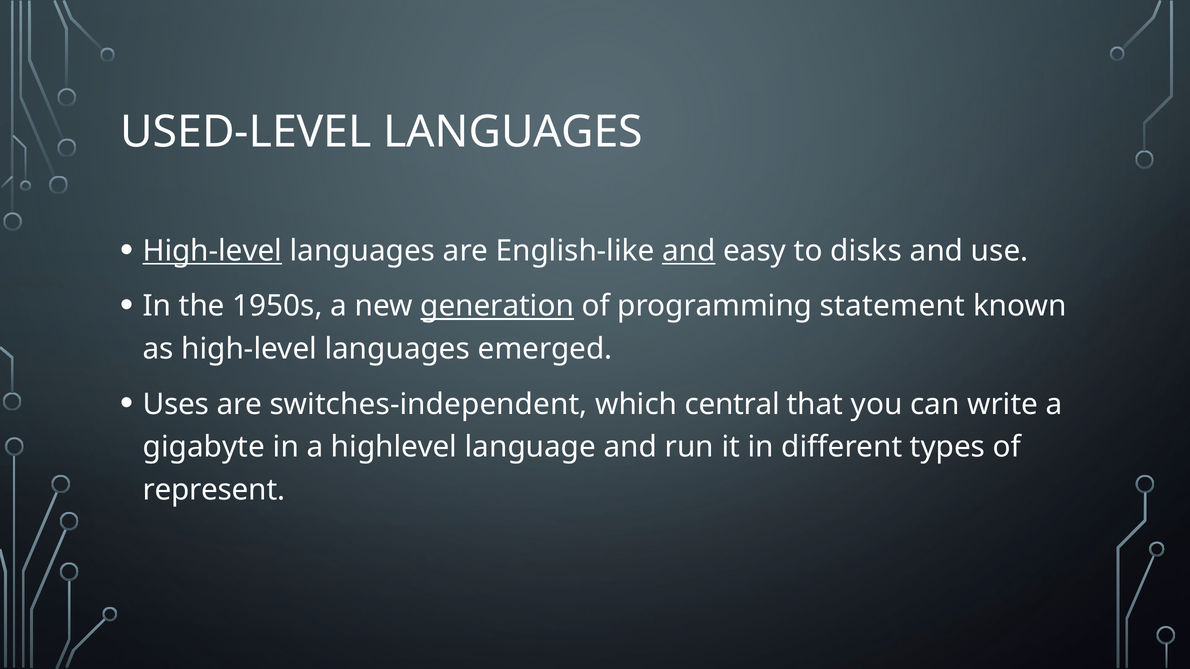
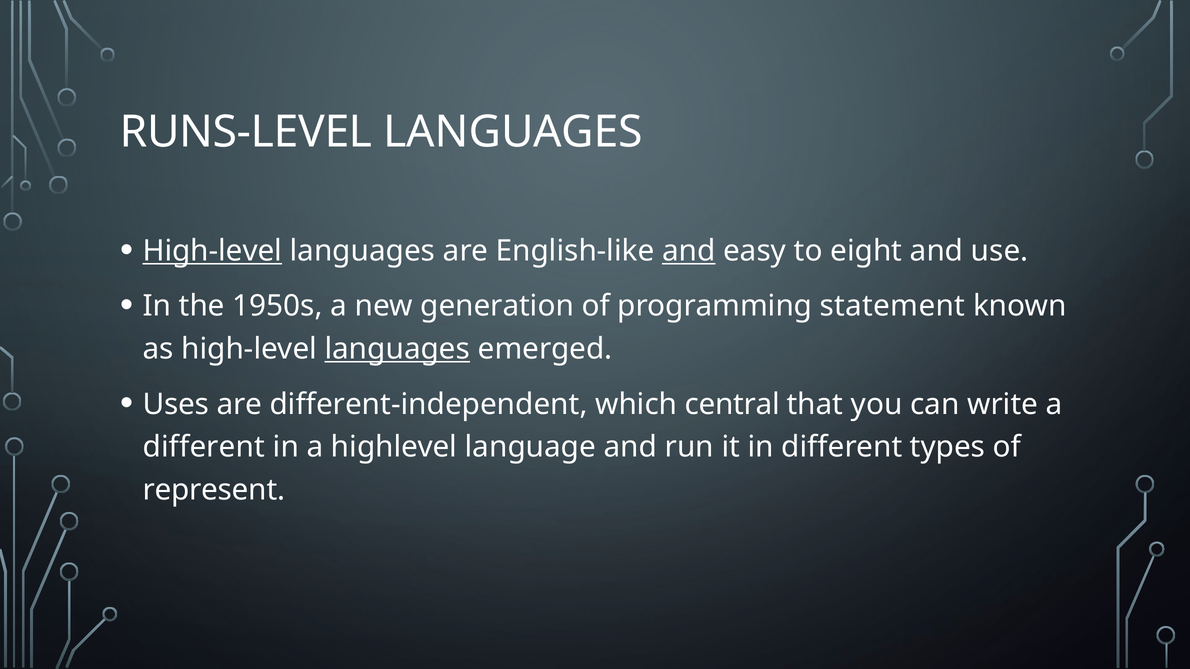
USED-LEVEL: USED-LEVEL -> RUNS-LEVEL (246, 132)
disks: disks -> eight (866, 251)
generation underline: present -> none (497, 306)
languages underline: none -> present (397, 349)
switches-independent: switches-independent -> different-independent (429, 404)
gigabyte: gigabyte -> different (204, 447)
